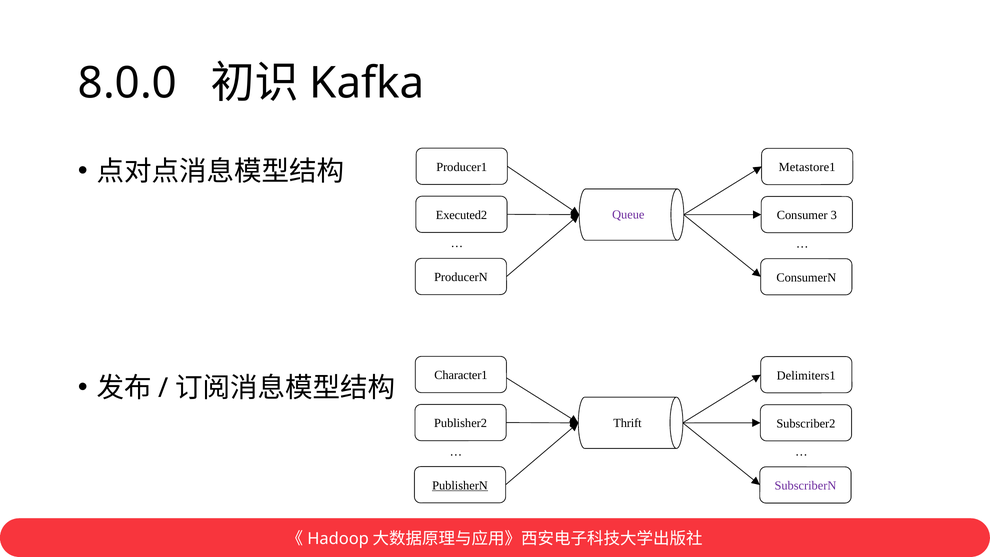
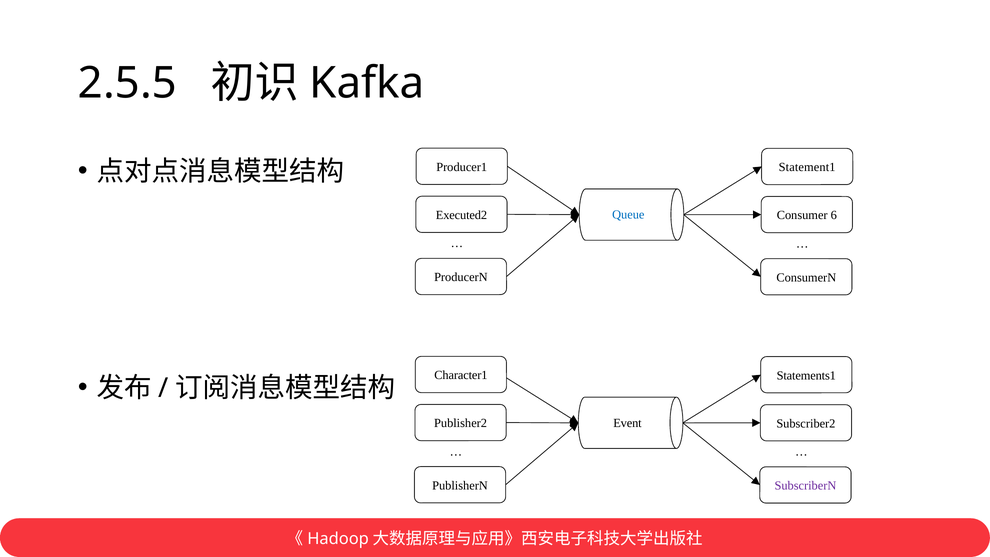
8.0.0: 8.0.0 -> 2.5.5 (127, 83)
Metastore1: Metastore1 -> Statement1 (807, 167)
Queue colour: purple -> blue (628, 215)
3: 3 -> 6 (834, 215)
Delimiters1: Delimiters1 -> Statements1 (806, 375)
Thrift: Thrift -> Event (627, 423)
PublisherN underline: present -> none (460, 485)
